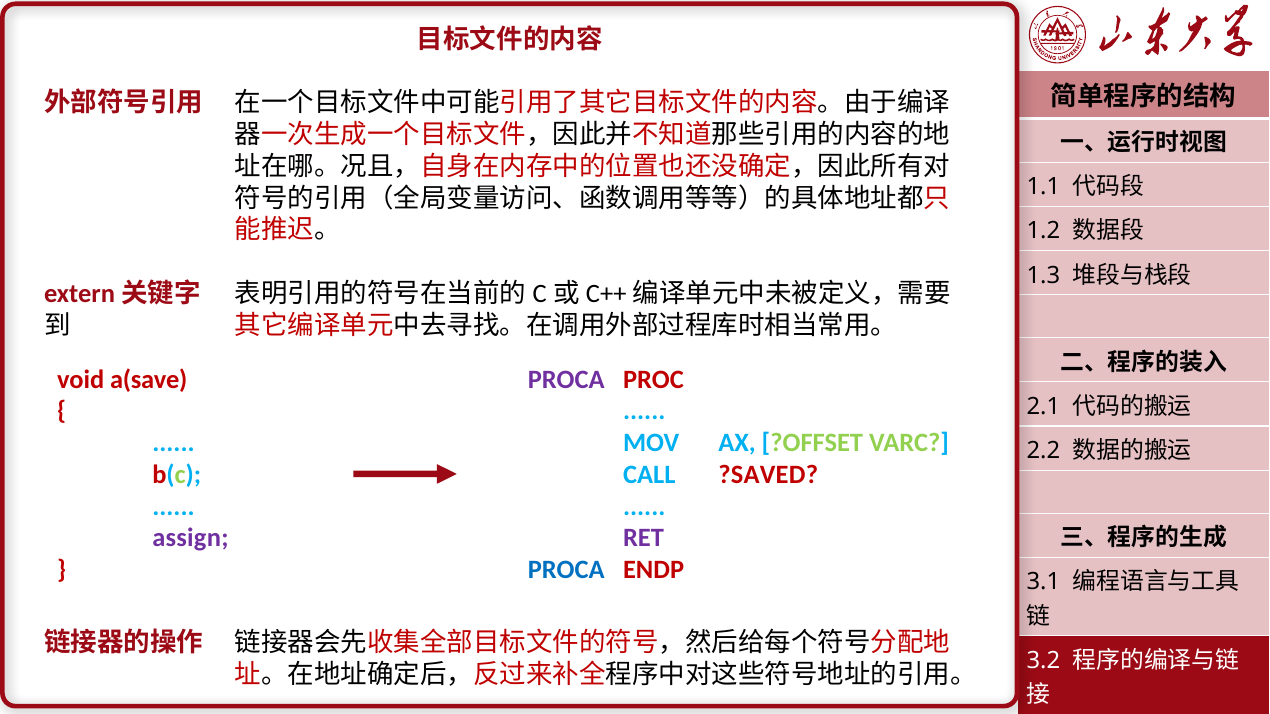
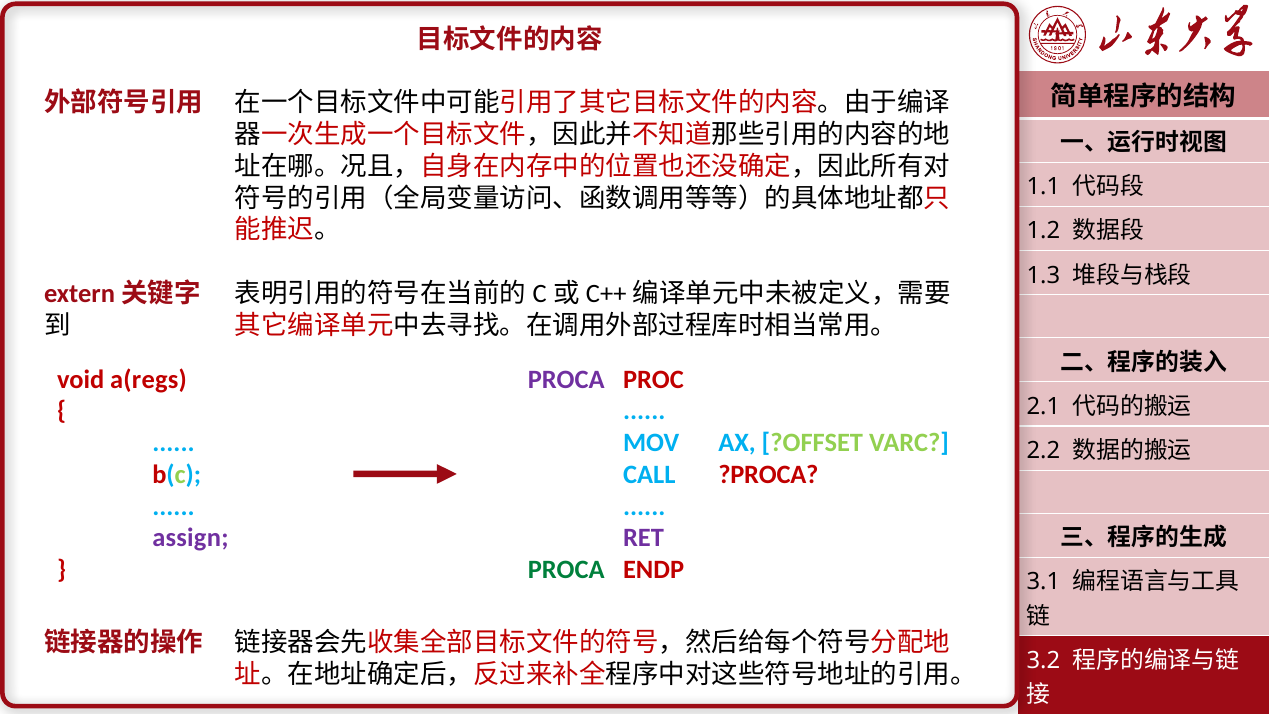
a(save: a(save -> a(regs (148, 380)
?SAVED: ?SAVED -> ?PROCA (768, 475)
PROCA colour: blue -> green (566, 570)
